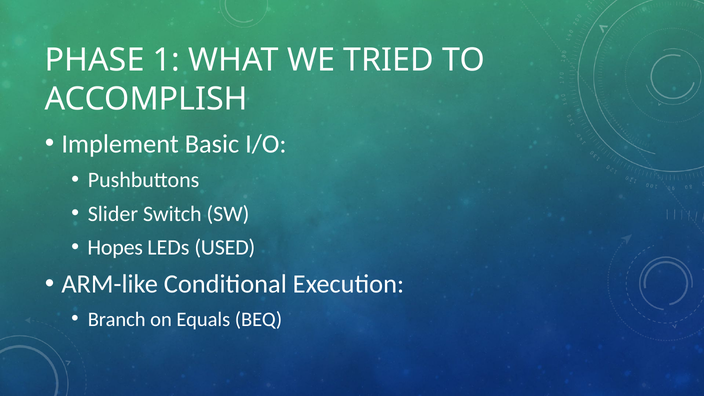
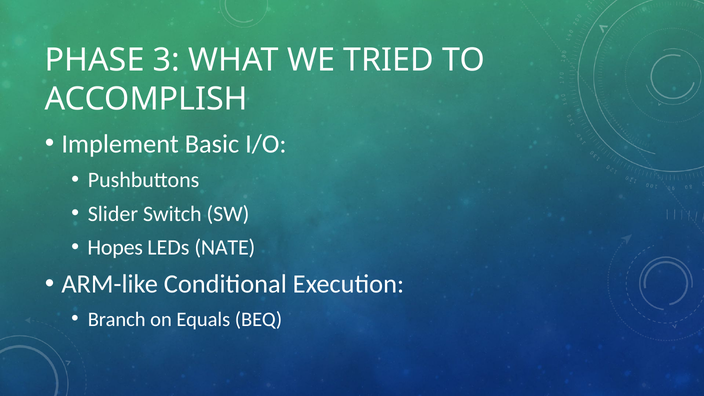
1: 1 -> 3 (166, 60)
USED: USED -> NATE (225, 248)
